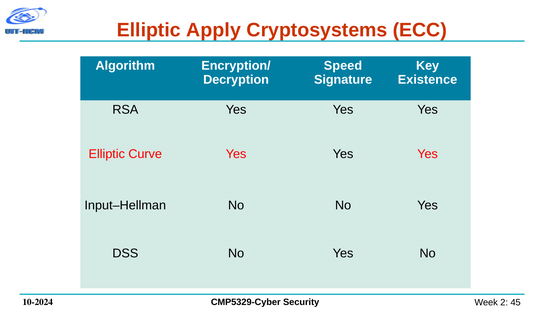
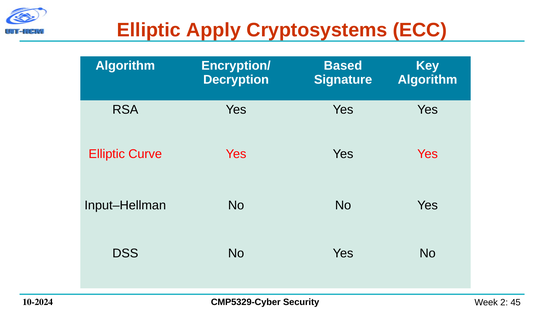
Speed: Speed -> Based (343, 66)
Existence: Existence -> Algorithm (428, 80)
